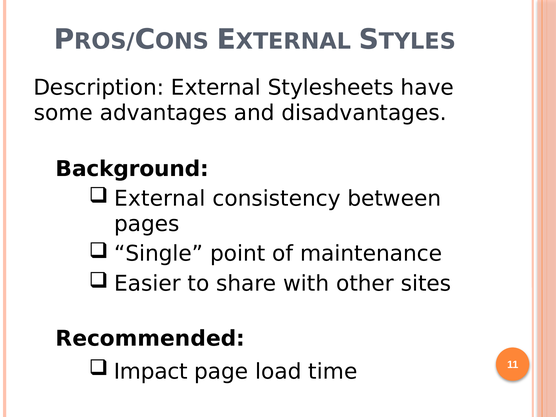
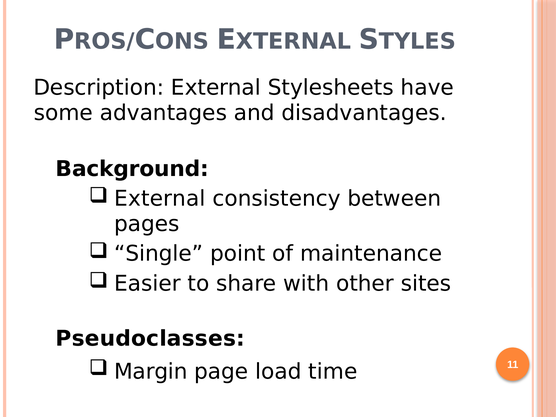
Recommended: Recommended -> Pseudoclasses (150, 339)
Impact: Impact -> Margin (151, 372)
